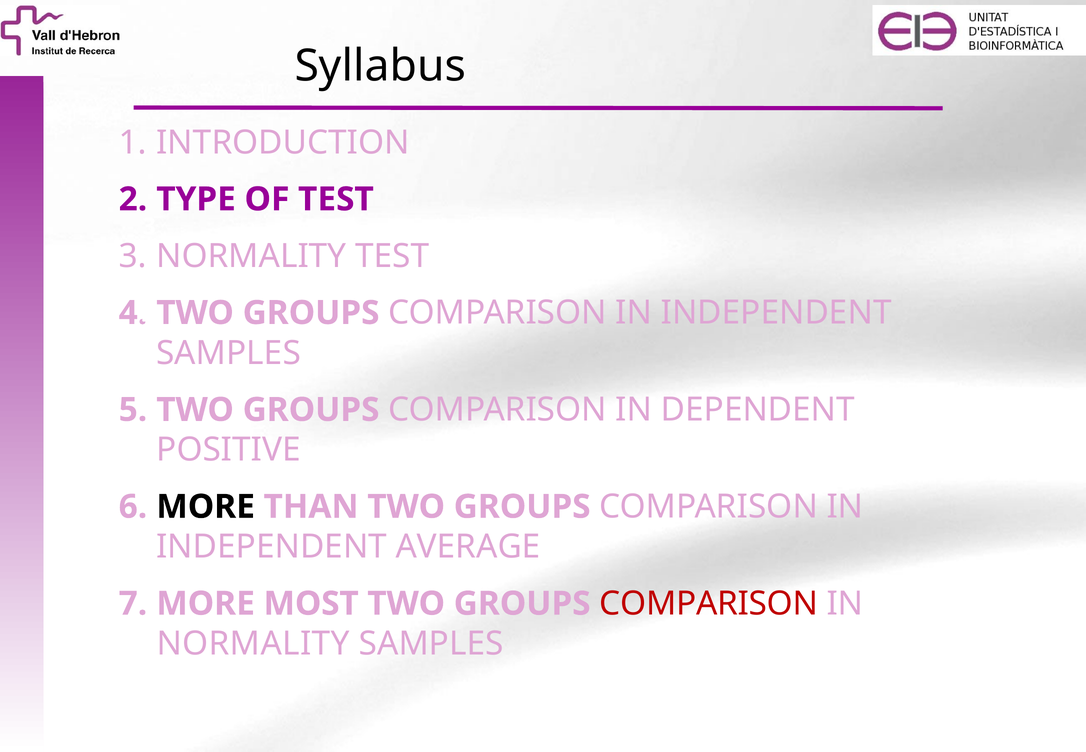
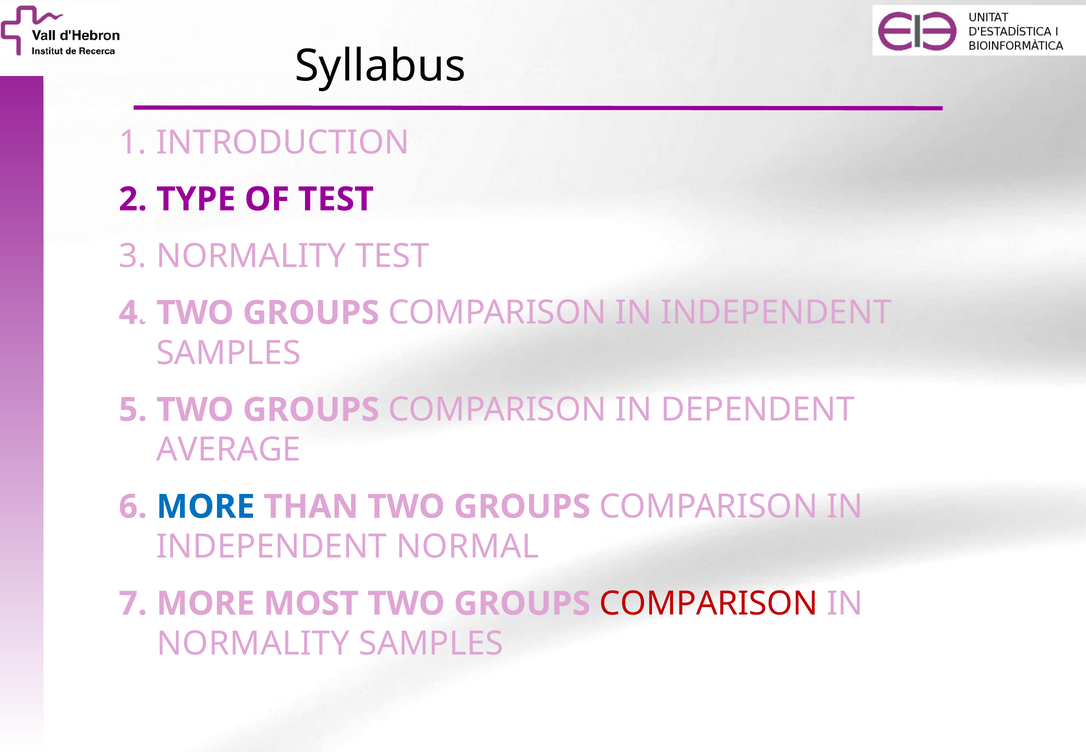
POSITIVE: POSITIVE -> AVERAGE (229, 450)
MORE colour: black -> blue (206, 507)
AVERAGE: AVERAGE -> NORMAL (468, 547)
